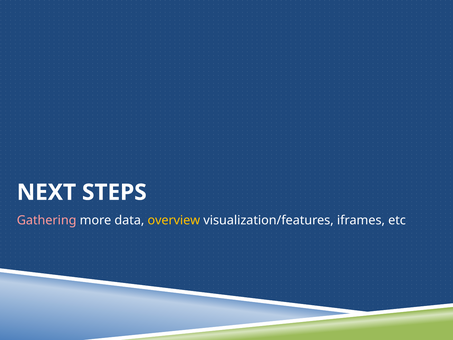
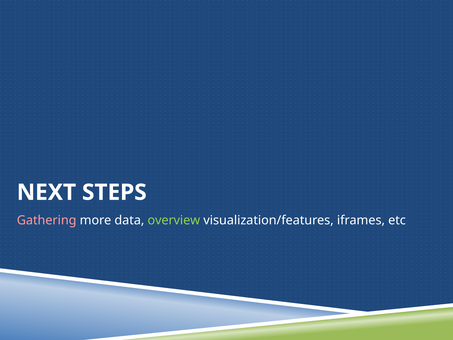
overview colour: yellow -> light green (174, 220)
